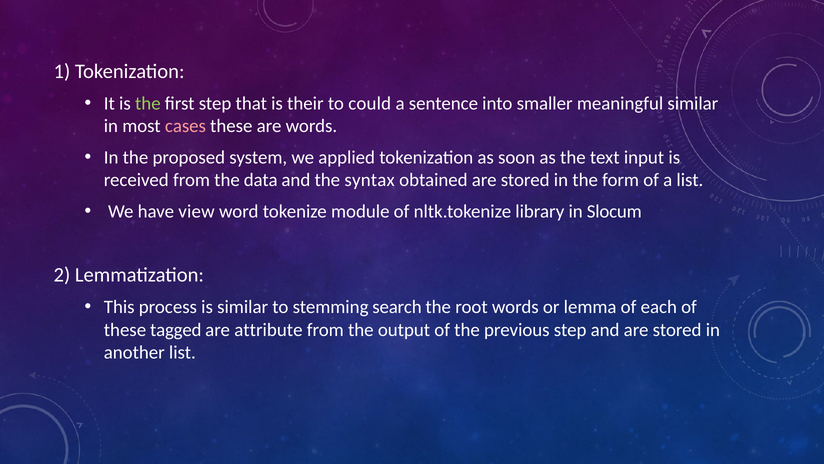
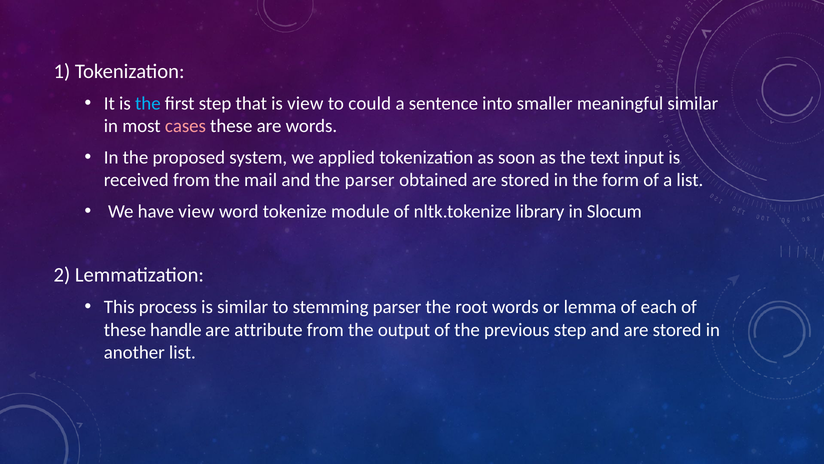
the colour: light green -> light blue (148, 103)
is their: their -> view (305, 103)
data: data -> mail (261, 180)
the syntax: syntax -> parser (370, 180)
stemming search: search -> parser (397, 307)
tagged: tagged -> handle (176, 329)
